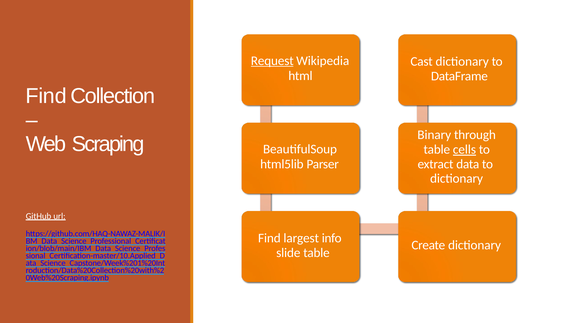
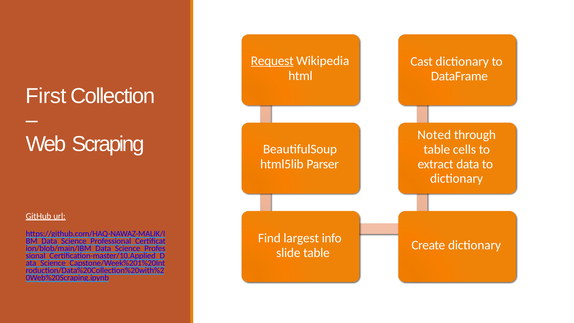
Find: Find -> First (46, 96)
Binary: Binary -> Noted (434, 135)
cells underline: present -> none (464, 149)
